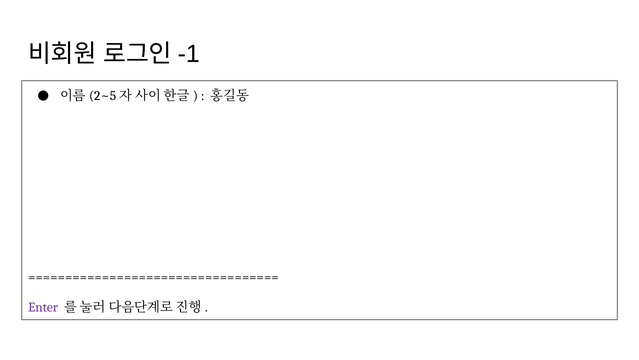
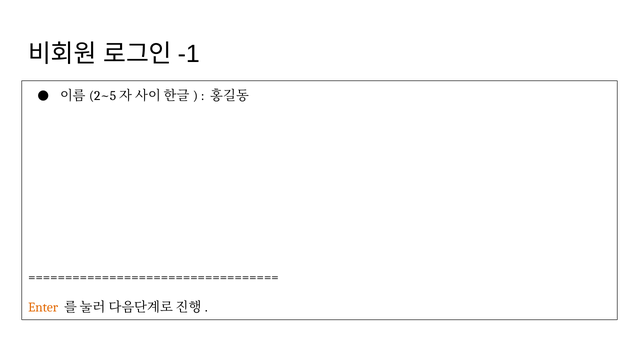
Enter colour: purple -> orange (43, 307)
